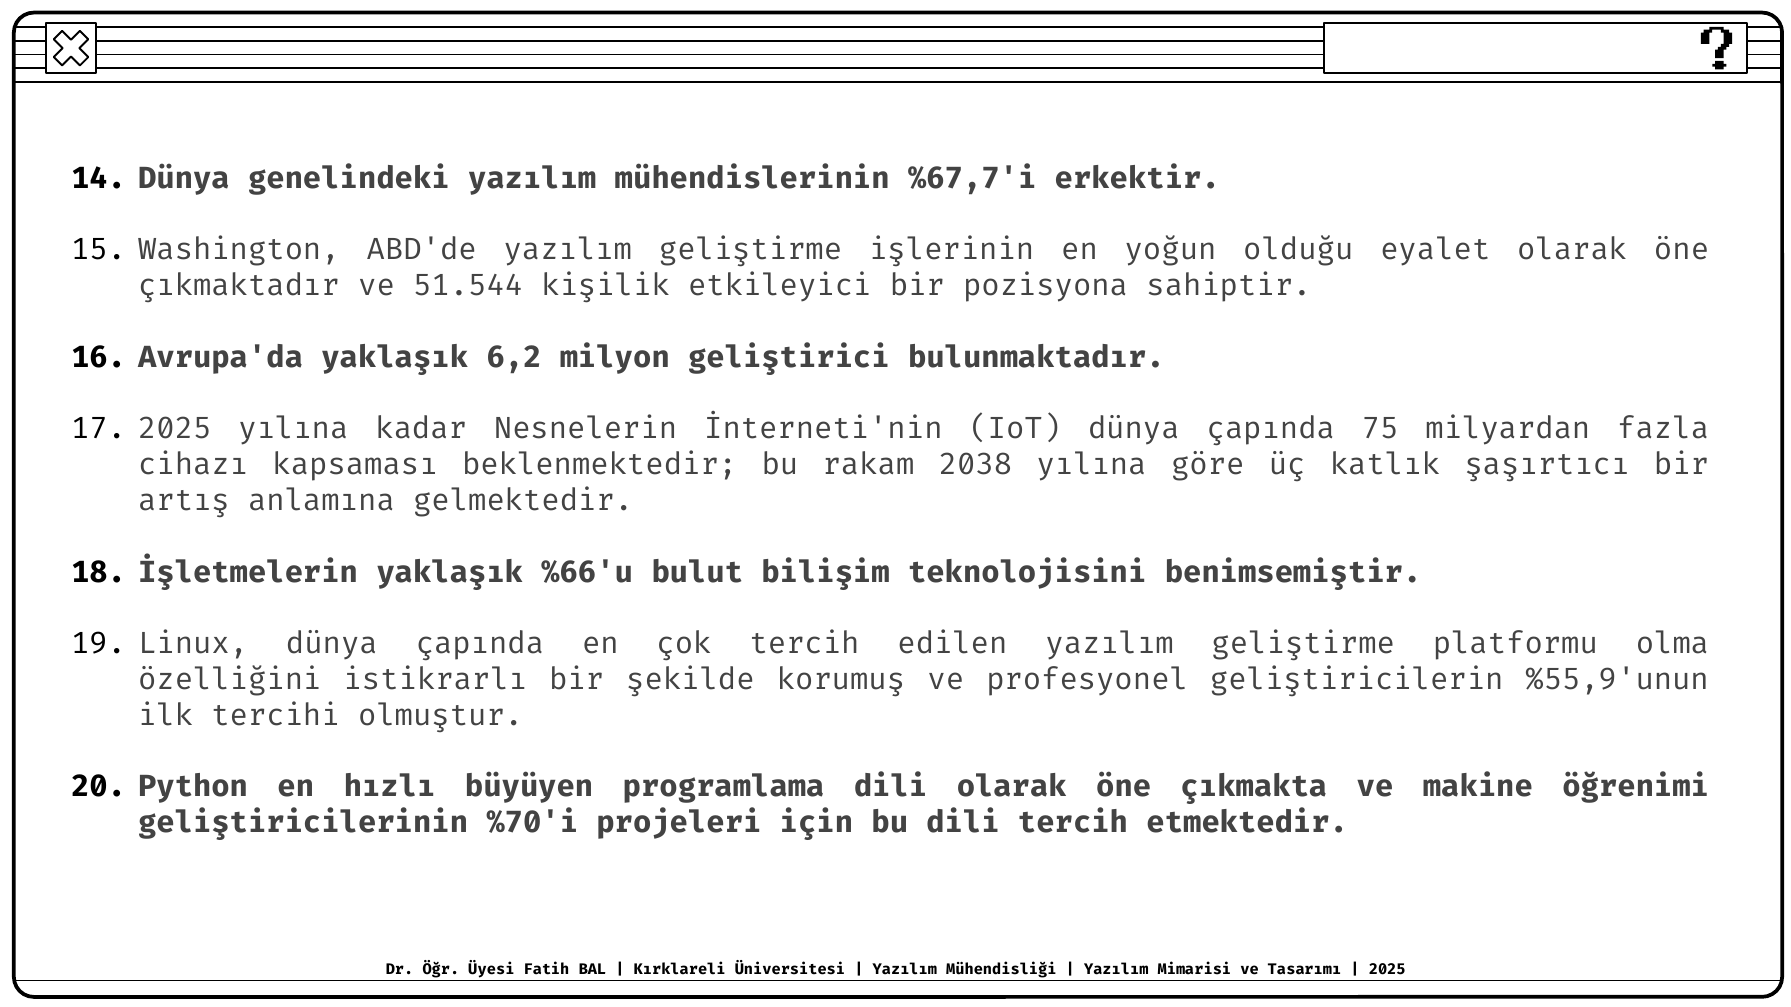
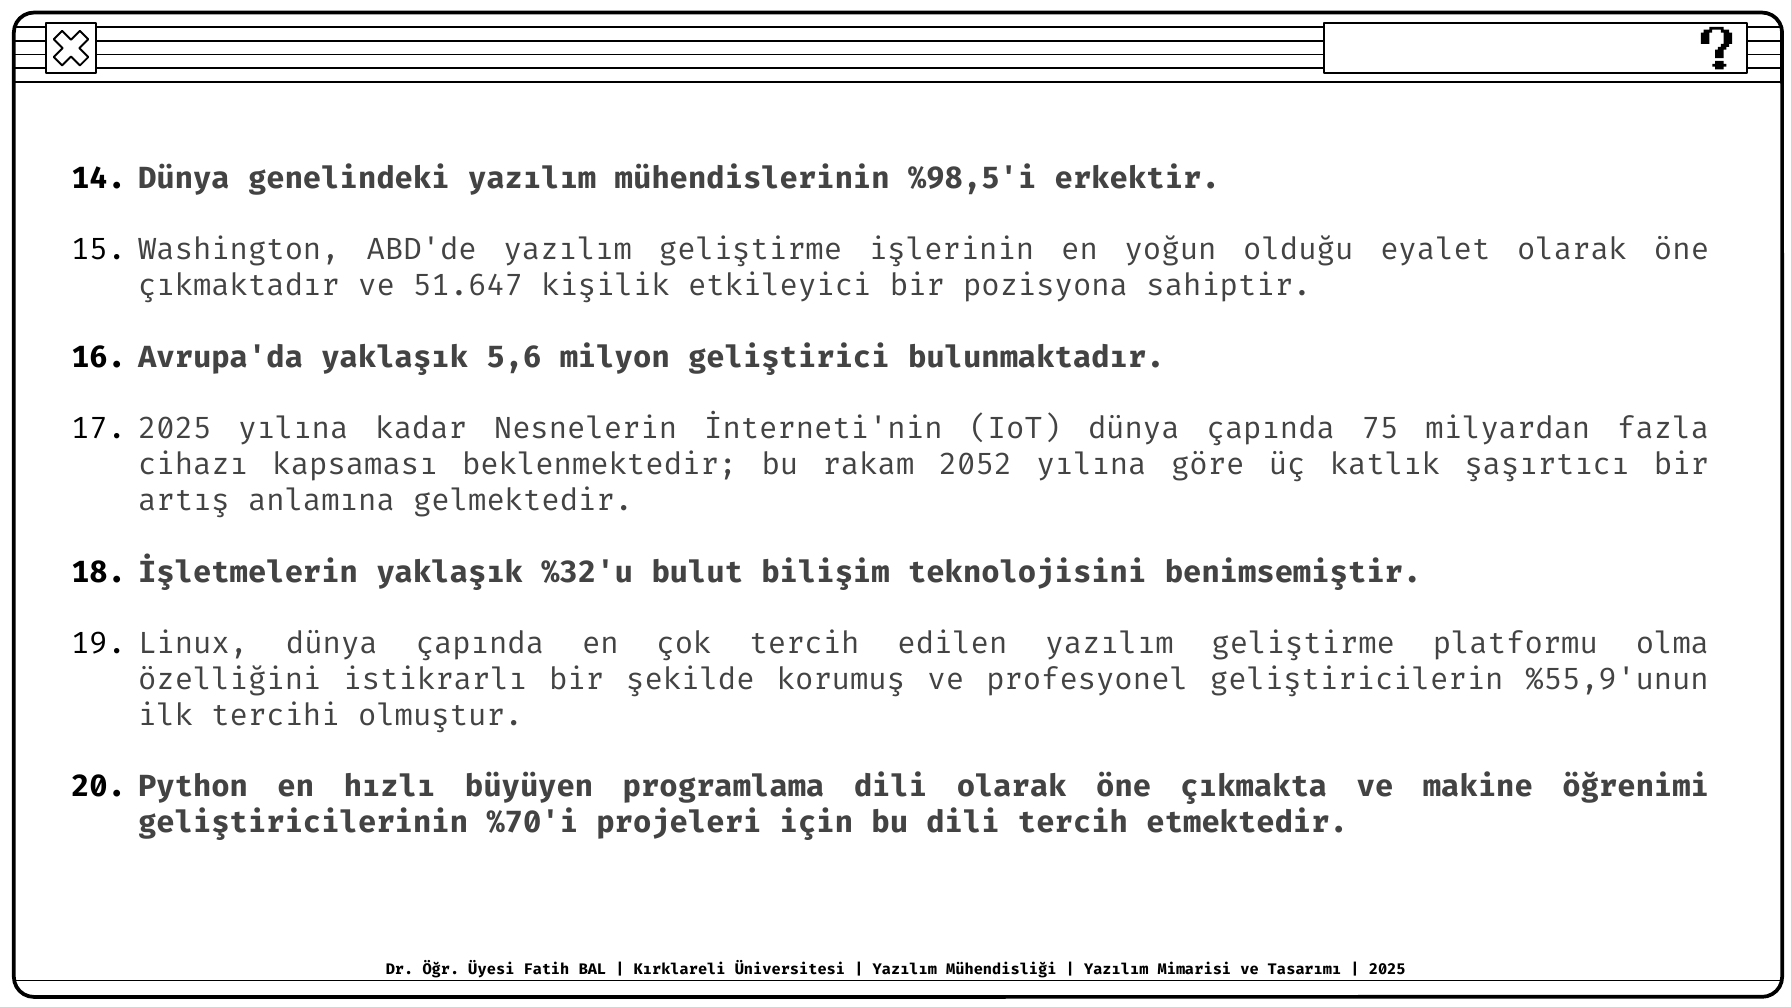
%67,7'i: %67,7'i -> %98,5'i (972, 178)
51.544: 51.544 -> 51.647 (468, 286)
6,2: 6,2 -> 5,6 (514, 358)
2038: 2038 -> 2052 (975, 465)
%66'u: %66'u -> %32'u (587, 573)
